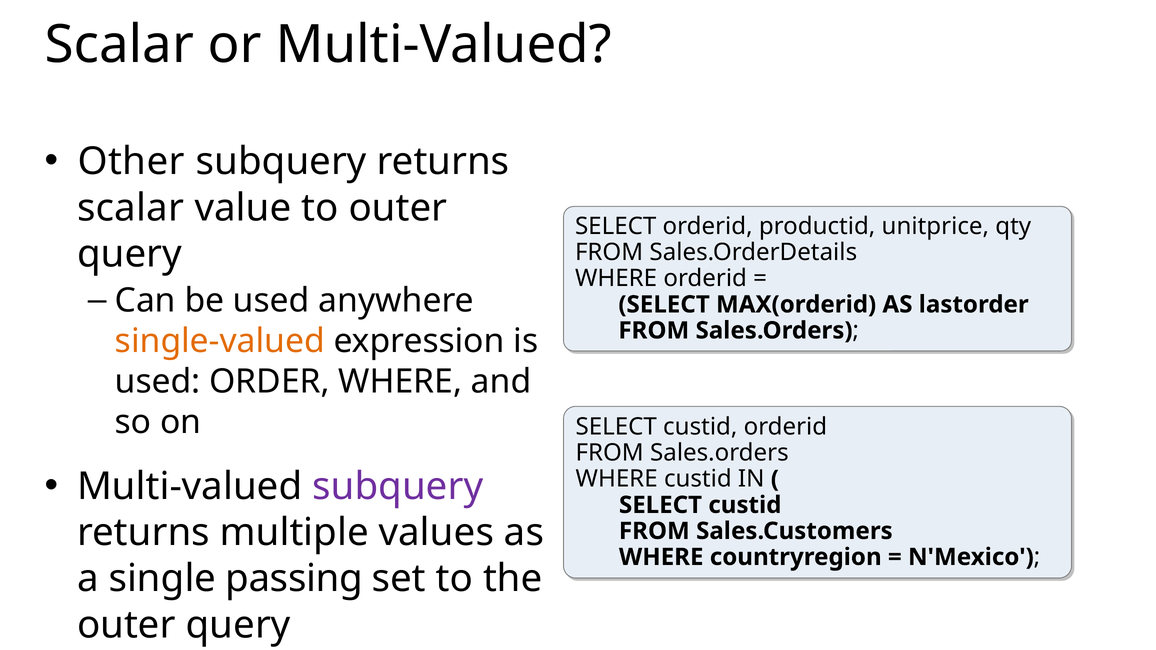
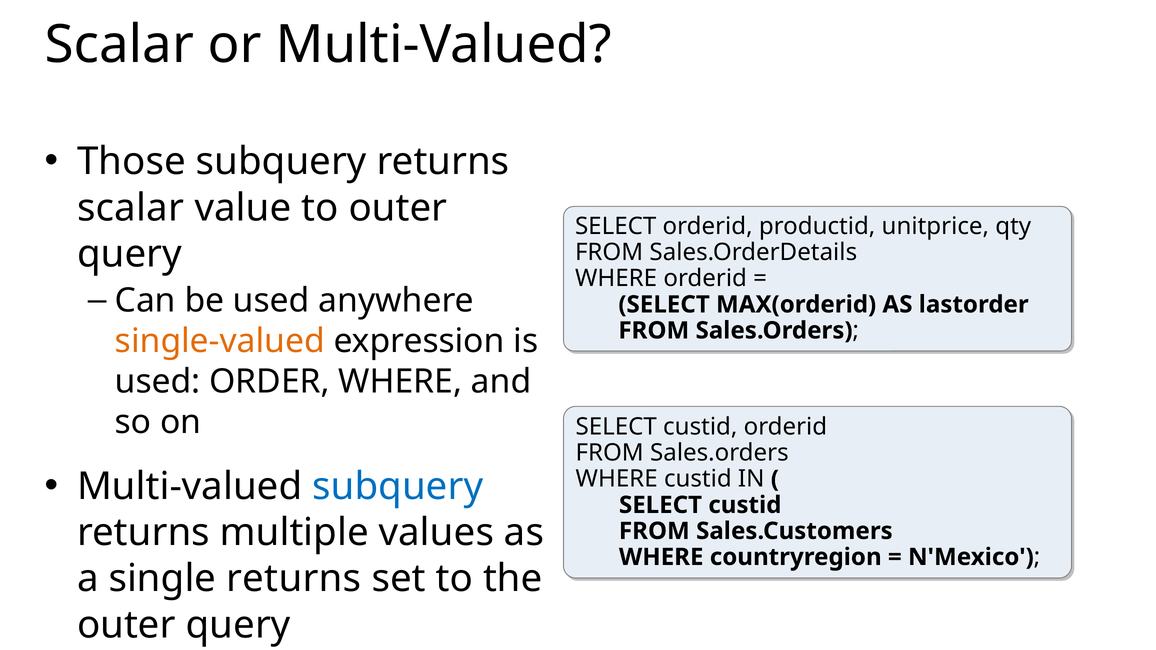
Other: Other -> Those (131, 162)
subquery colour: purple -> blue (398, 486)
single passing: passing -> returns (294, 579)
